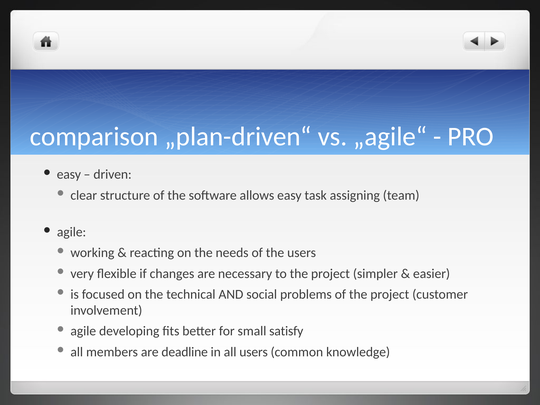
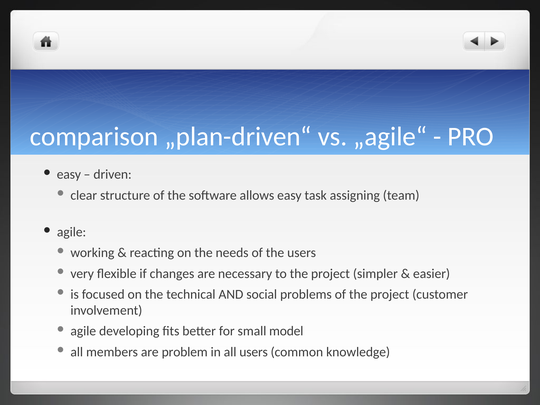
satisfy: satisfy -> model (286, 331)
deadline: deadline -> problem (185, 352)
